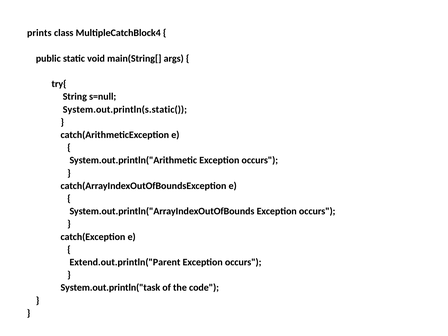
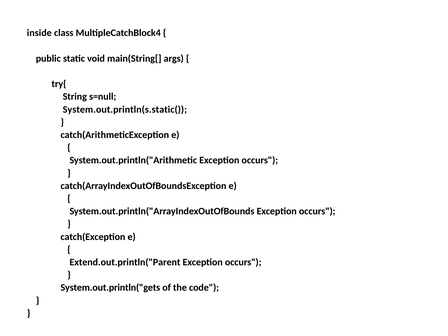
prints: prints -> inside (39, 33)
System.out.println("task: System.out.println("task -> System.out.println("gets (110, 288)
